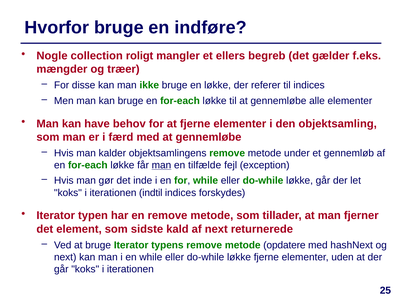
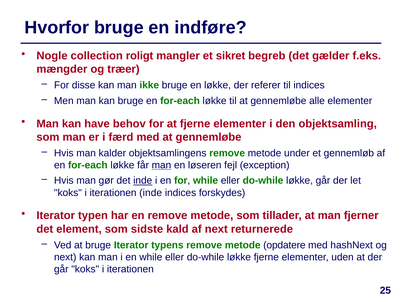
ellers: ellers -> sikret (231, 56)
tilfælde: tilfælde -> løseren (205, 165)
inde underline: none -> present (143, 180)
iterationen indtil: indtil -> inde (151, 192)
